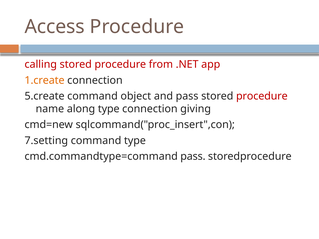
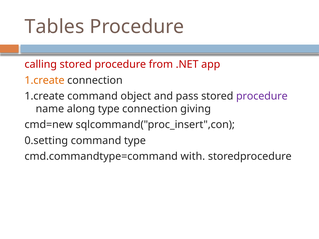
Access: Access -> Tables (55, 27)
5.create: 5.create -> 1.create (45, 96)
procedure colour: red -> purple (262, 96)
7.setting: 7.setting -> 0.setting (46, 141)
cmd.commandtype=command pass: pass -> with (193, 157)
